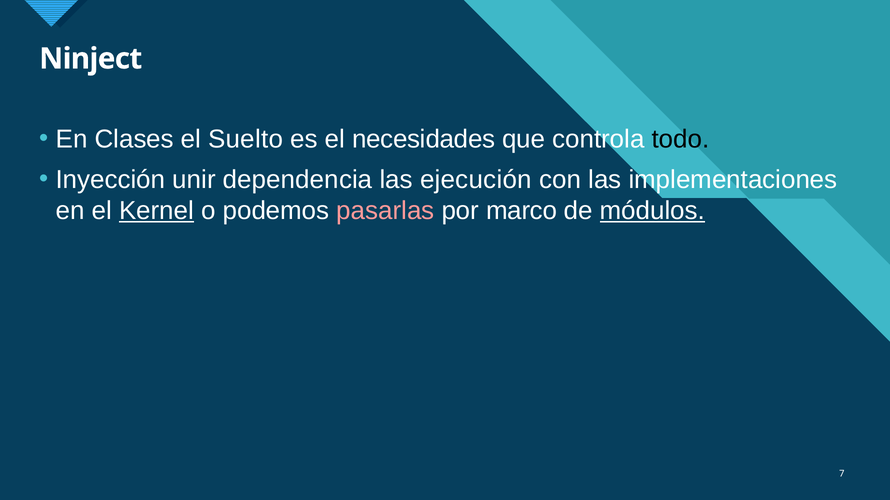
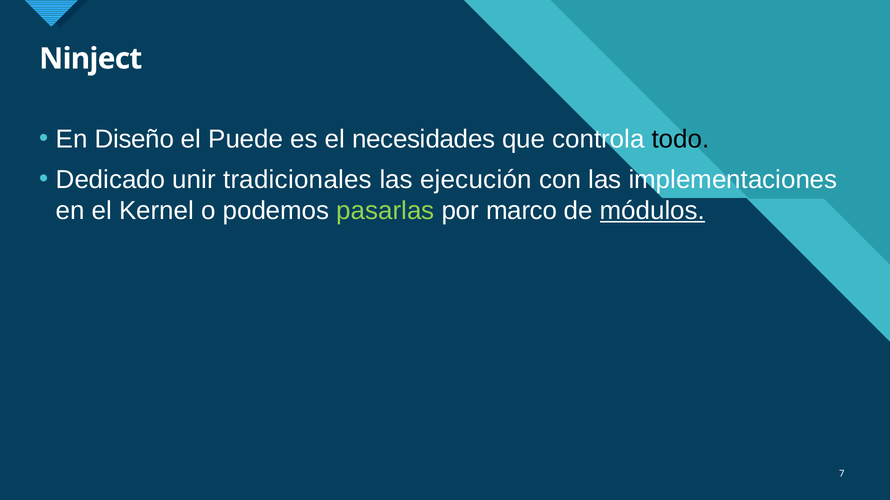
Clases: Clases -> Diseño (134, 139)
Suelto: Suelto -> Puede (246, 139)
Inyección: Inyección -> Dedicado (111, 180)
dependencia: dependencia -> tradicionales (297, 180)
Kernel underline: present -> none (157, 211)
pasarlas colour: pink -> light green (385, 211)
